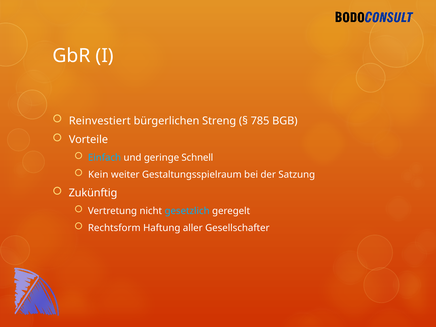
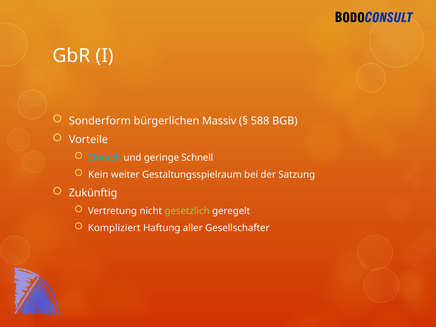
Reinvestiert: Reinvestiert -> Sonderform (100, 121)
Streng: Streng -> Massiv (219, 121)
785: 785 -> 588 (260, 121)
gesetzlich colour: light blue -> light green (187, 211)
Rechtsform: Rechtsform -> Kompliziert (114, 228)
